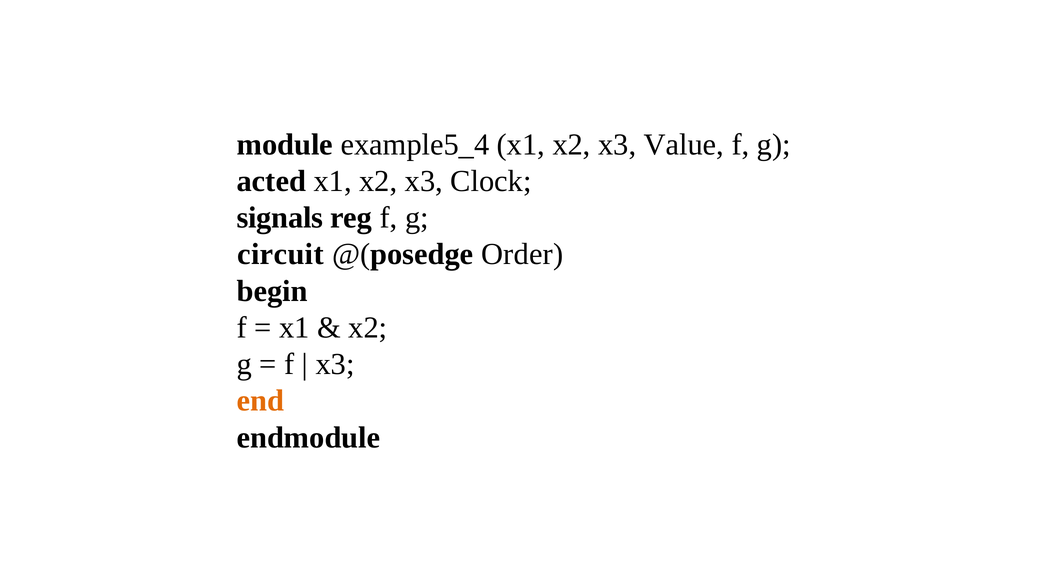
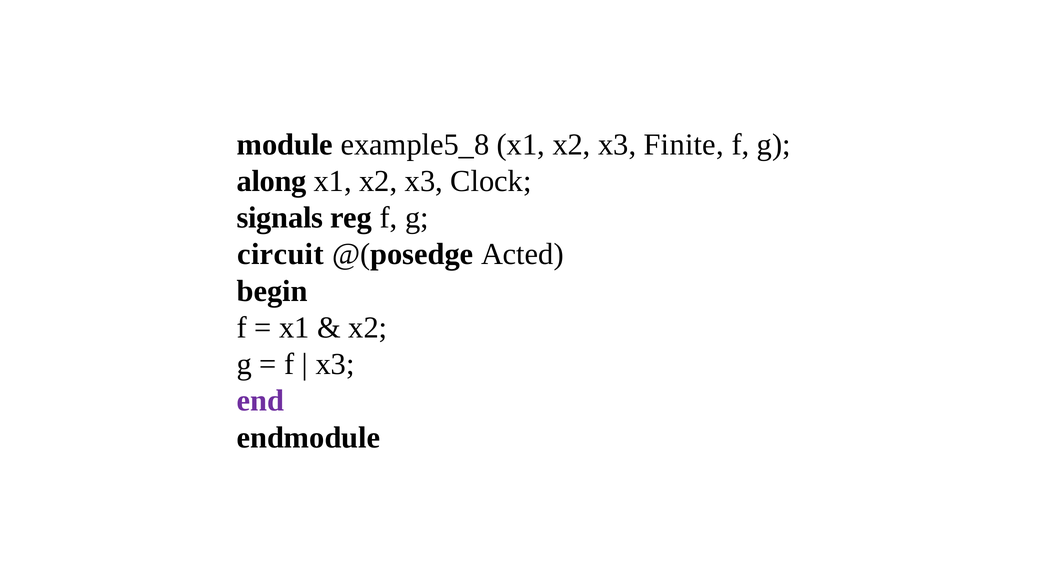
example5_4: example5_4 -> example5_8 (415, 145)
Value: Value -> Finite (684, 145)
acted: acted -> along (272, 181)
Order: Order -> Acted (522, 254)
end colour: orange -> purple (260, 401)
